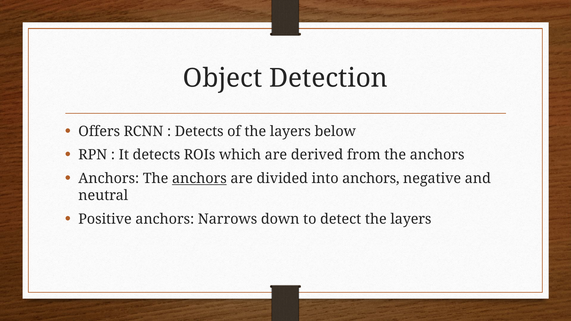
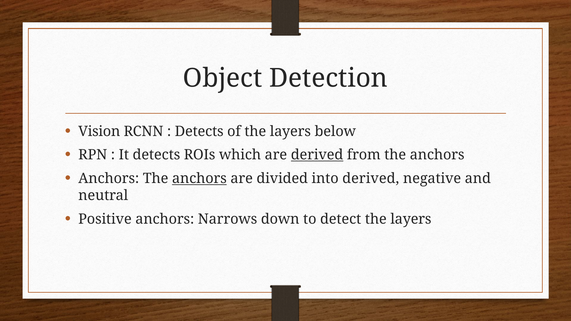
Offers: Offers -> Vision (99, 131)
derived underline: none -> present (317, 155)
into anchors: anchors -> derived (371, 179)
